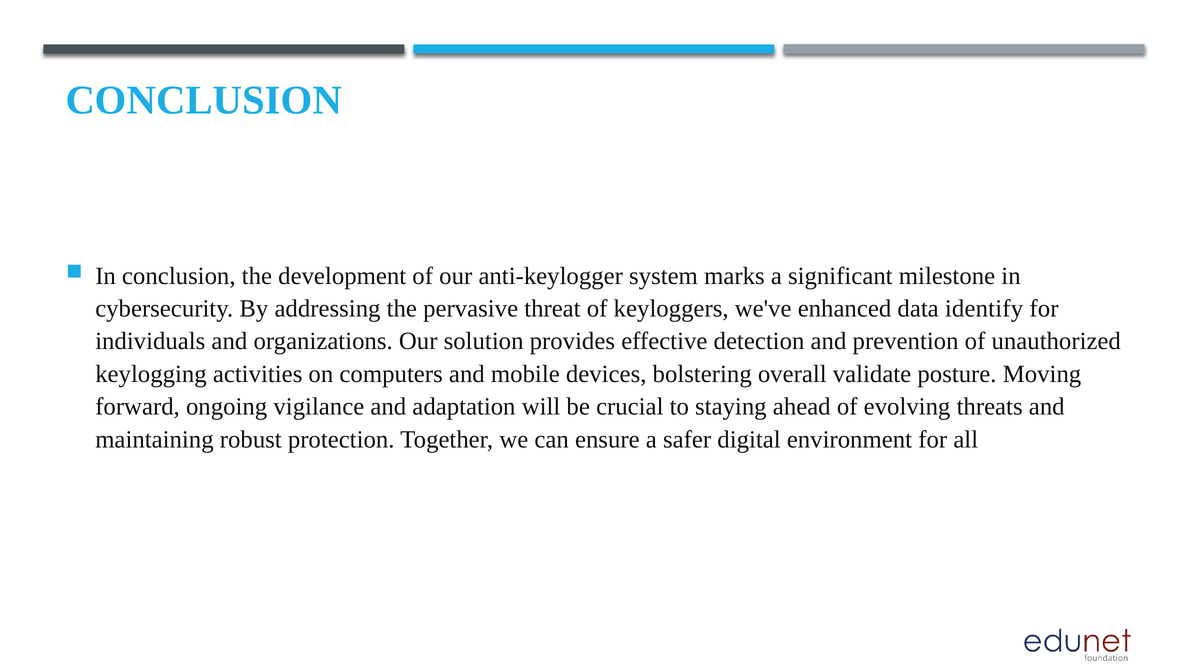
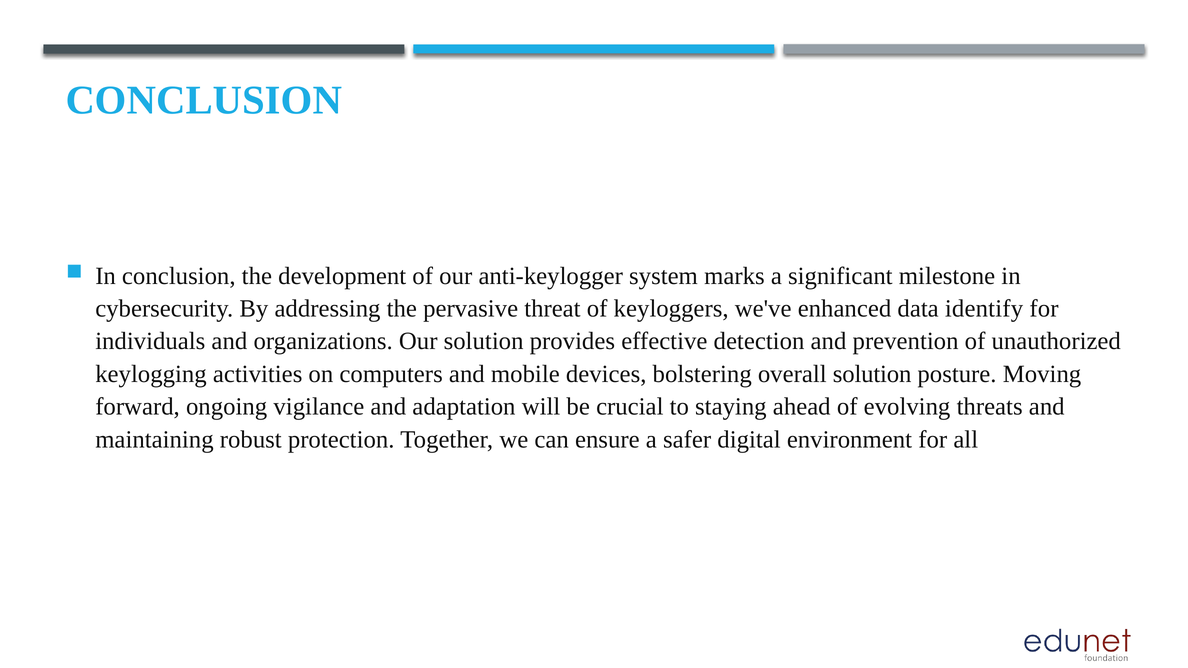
overall validate: validate -> solution (872, 374)
